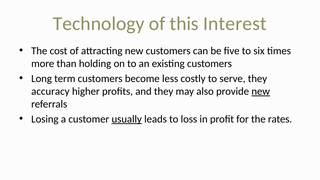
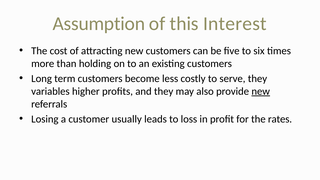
Technology: Technology -> Assumption (99, 24)
accuracy: accuracy -> variables (50, 91)
usually underline: present -> none (127, 119)
